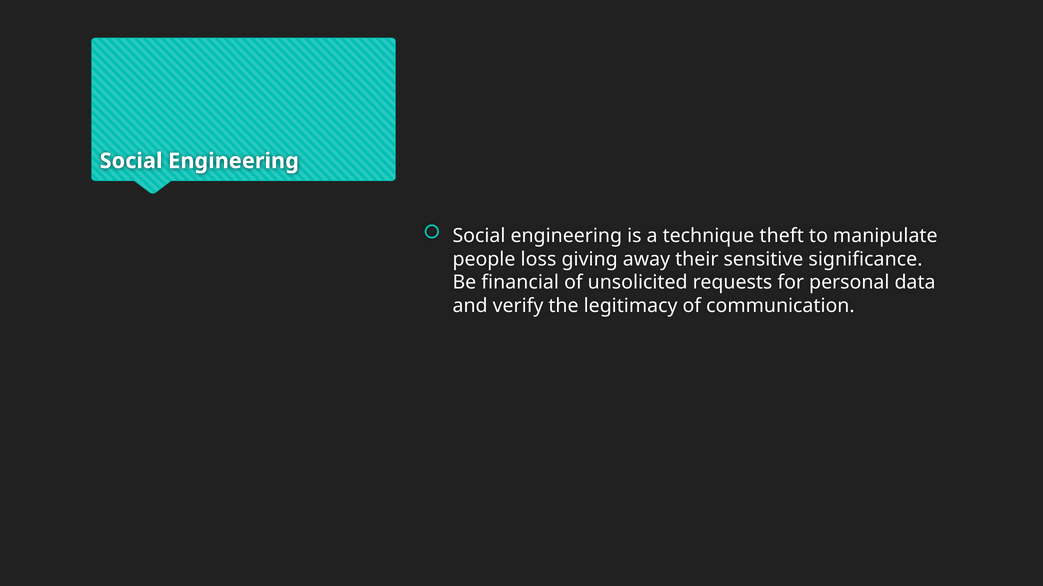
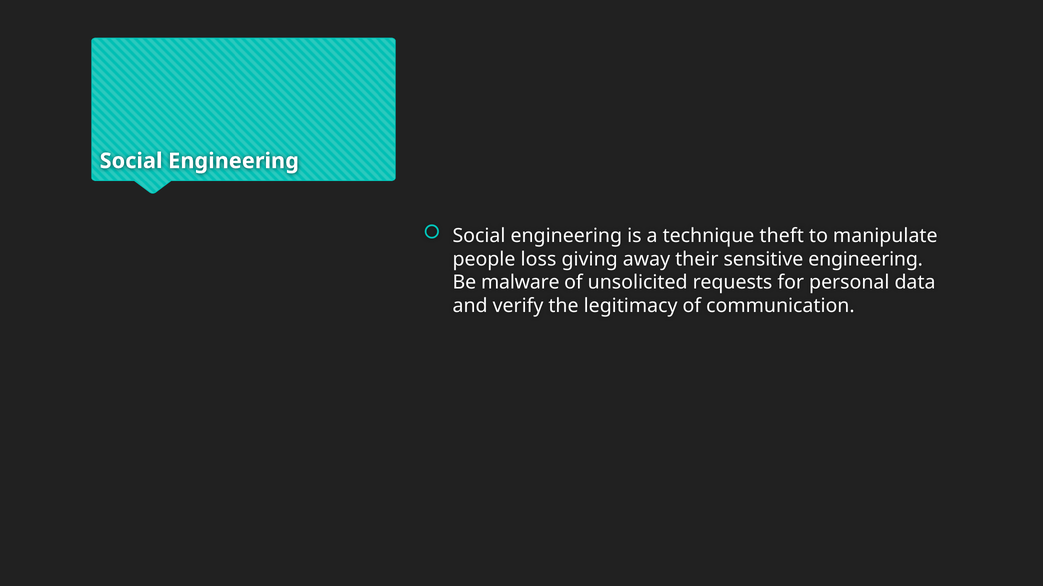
sensitive significance: significance -> engineering (866, 259)
financial: financial -> malware (520, 283)
